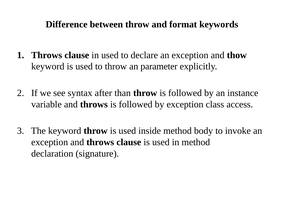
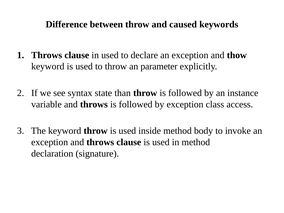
format: format -> caused (183, 24)
after: after -> state (103, 93)
